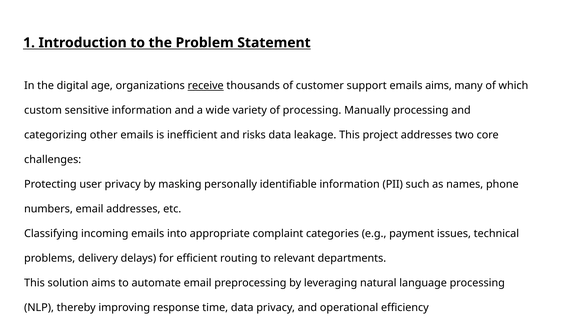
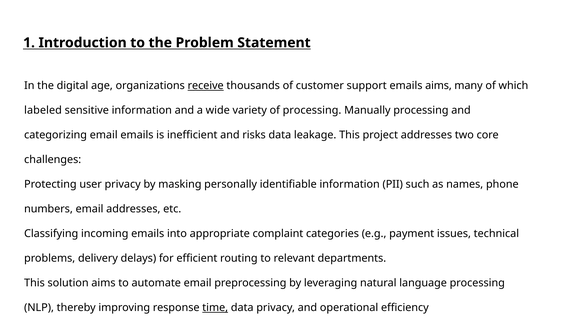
custom: custom -> labeled (43, 110)
categorizing other: other -> email (104, 135)
time underline: none -> present (215, 308)
